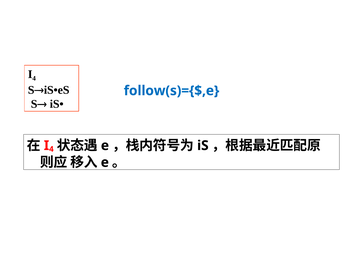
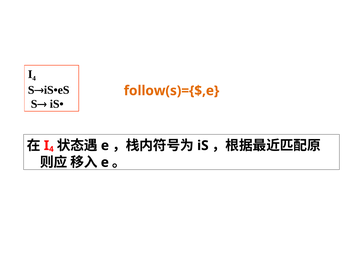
follow(s)={$,e colour: blue -> orange (172, 91)
